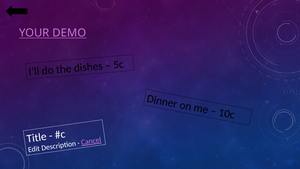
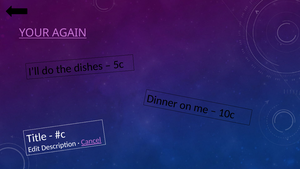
DEMO: DEMO -> AGAIN (69, 33)
